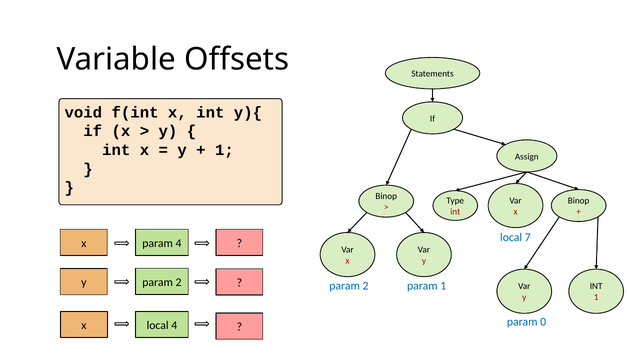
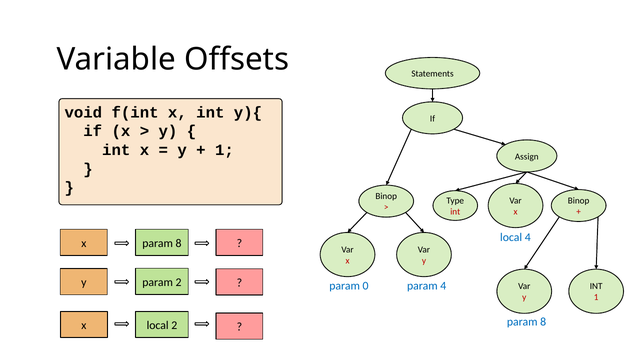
local 7: 7 -> 4 (528, 237)
4: 4 -> 8 (179, 243)
2: 2 -> 0 (366, 286)
param 1: 1 -> 4 (443, 286)
0: 0 -> 8 (543, 322)
local 4: 4 -> 2 (174, 325)
